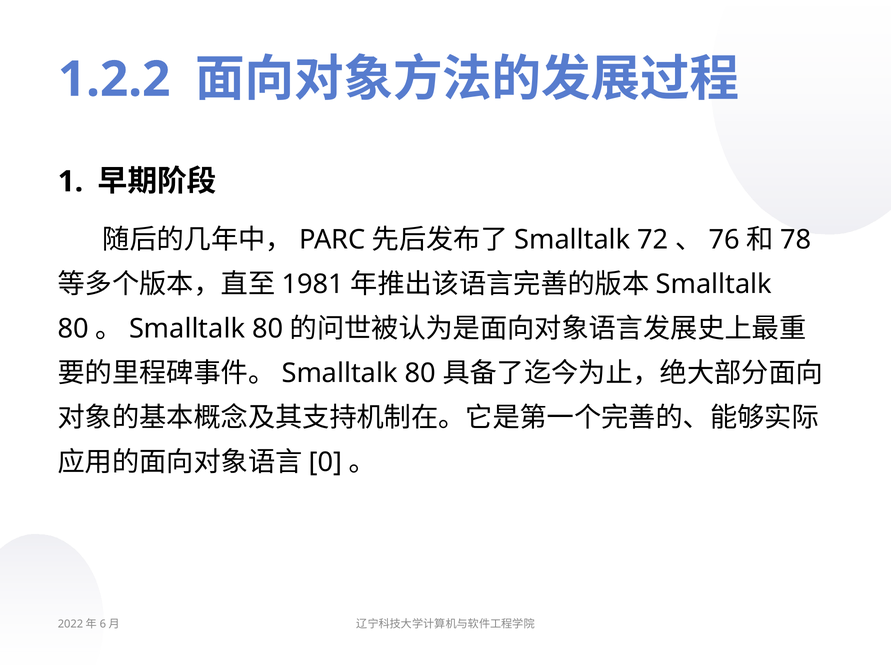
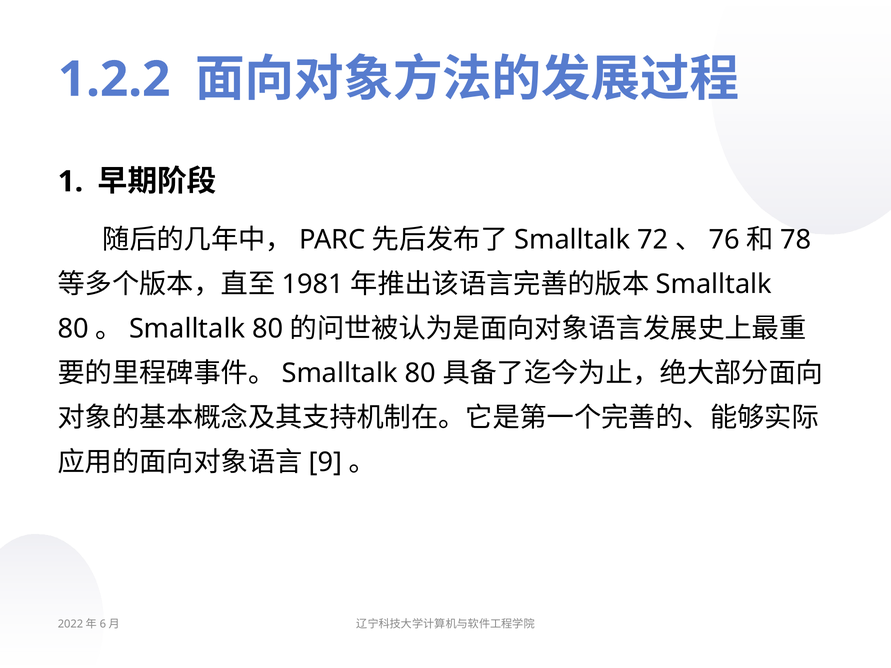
0: 0 -> 9 (326, 463)
